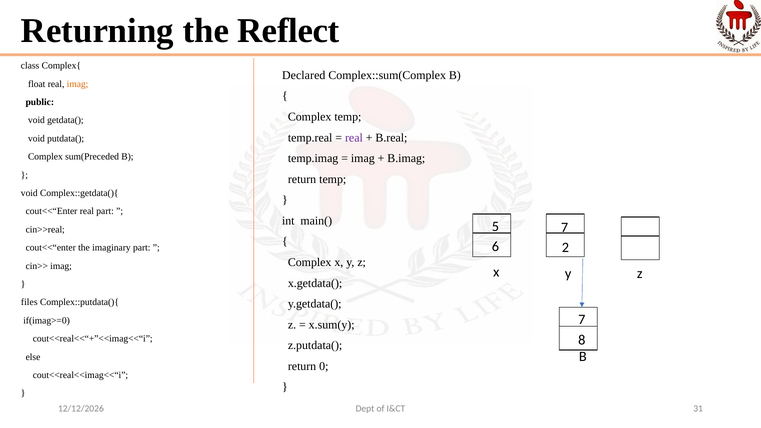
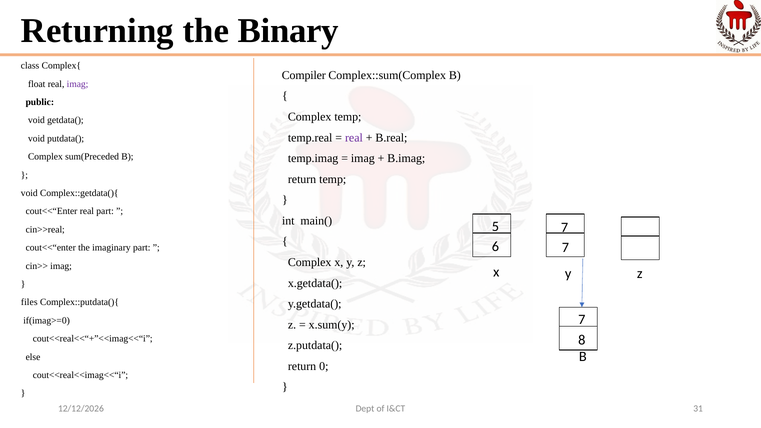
Reflect: Reflect -> Binary (288, 31)
Declared: Declared -> Compiler (304, 75)
imag colour: orange -> purple (78, 84)
6 2: 2 -> 7 (565, 248)
